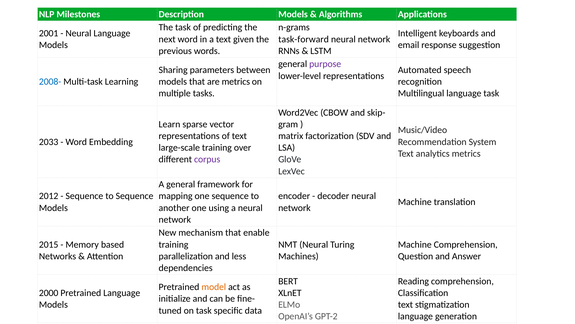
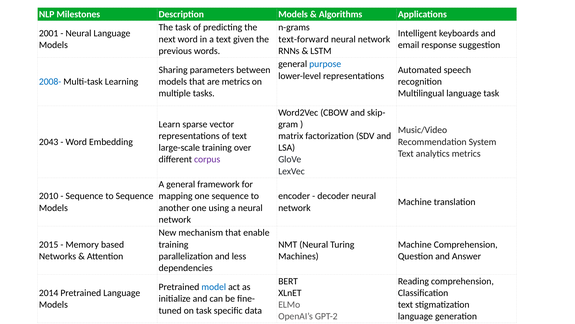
task-forward: task-forward -> text-forward (304, 39)
purpose colour: purple -> blue (325, 64)
2033: 2033 -> 2043 (49, 142)
2012: 2012 -> 2010 (49, 196)
model colour: orange -> blue (214, 287)
2000: 2000 -> 2014 (49, 292)
